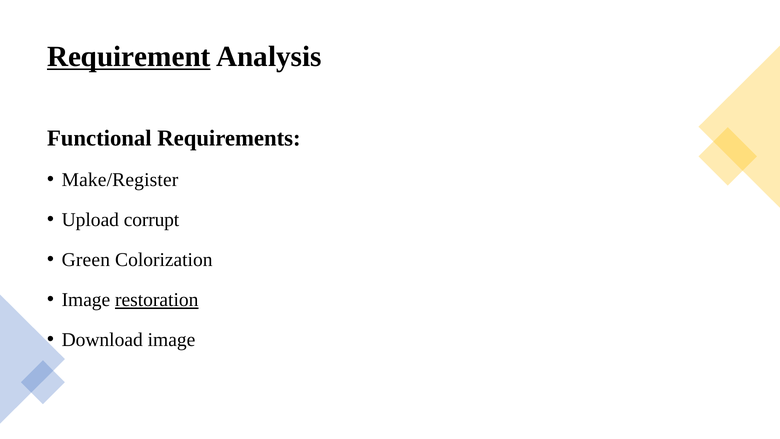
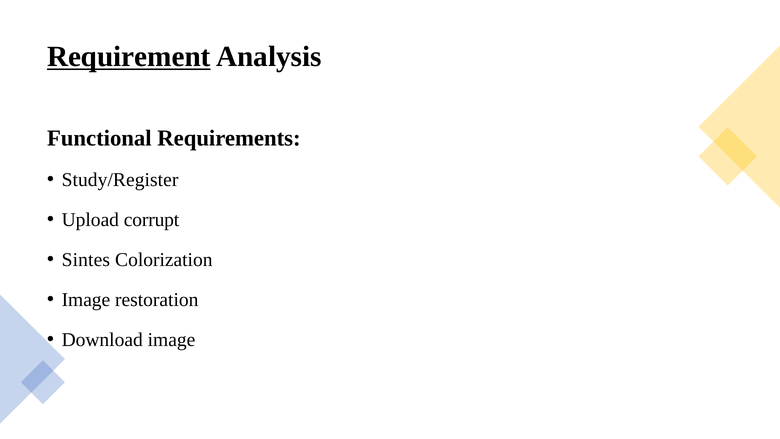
Make/Register: Make/Register -> Study/Register (120, 180)
Green: Green -> Sintes (86, 260)
restoration underline: present -> none (157, 300)
